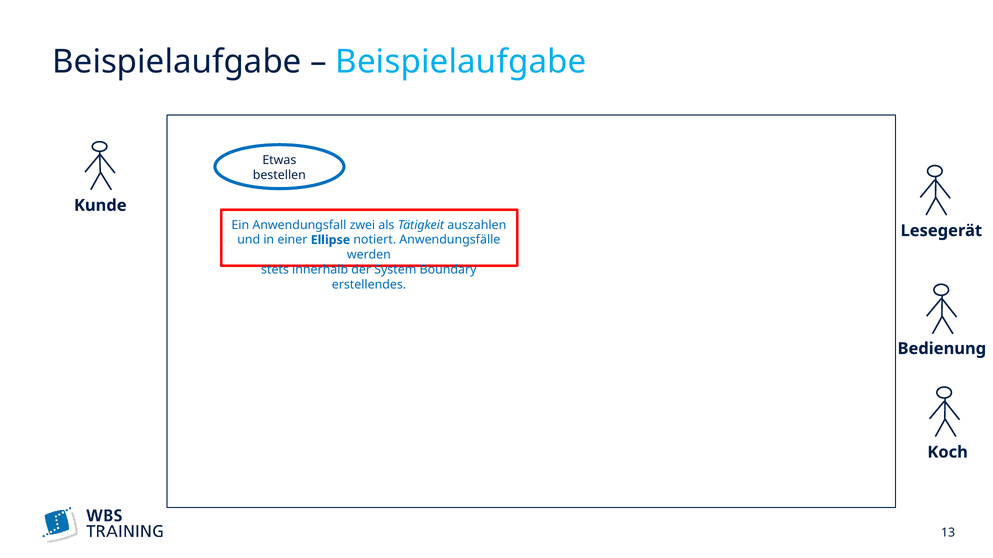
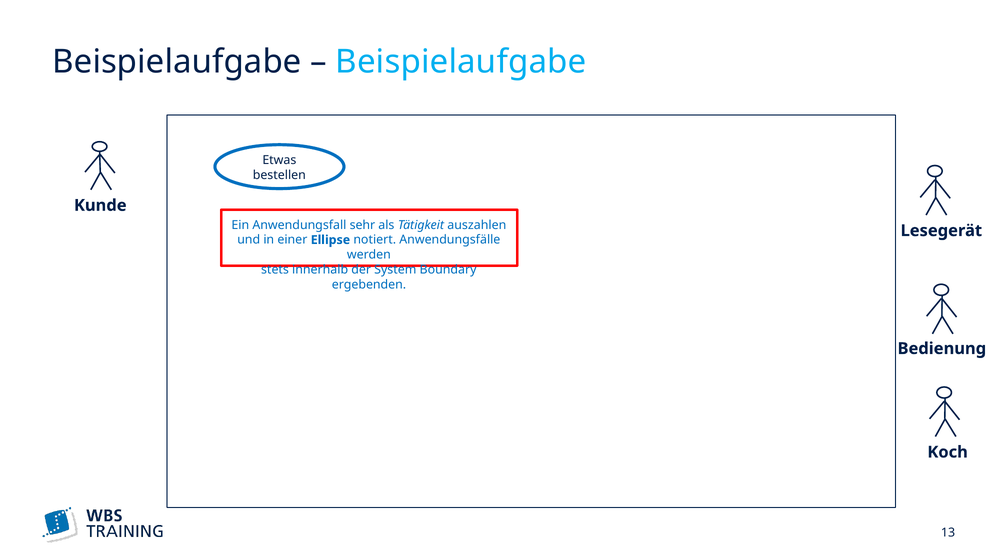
zwei: zwei -> sehr (362, 225)
erstellendes: erstellendes -> ergebenden (369, 285)
